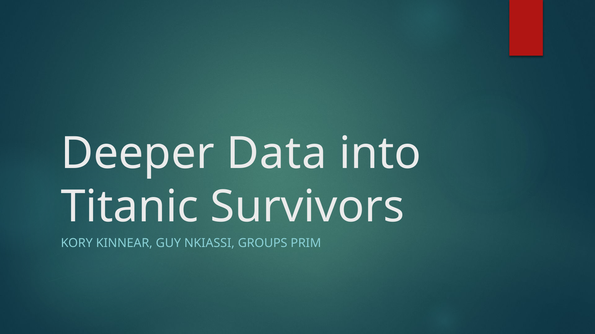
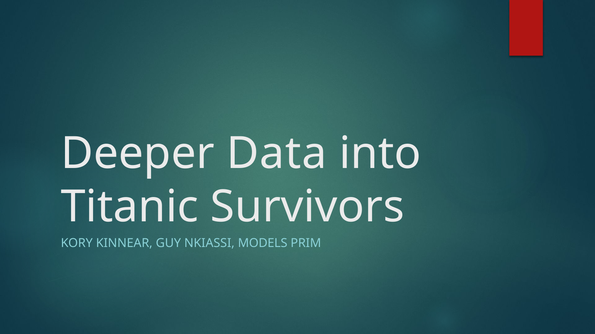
GROUPS: GROUPS -> MODELS (263, 244)
